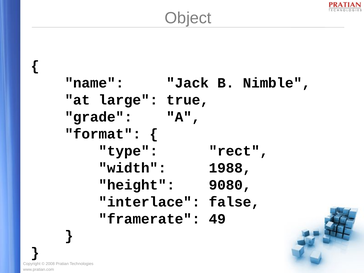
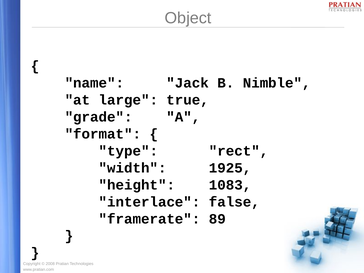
1988: 1988 -> 1925 (230, 168)
9080: 9080 -> 1083 (230, 185)
49: 49 -> 89 (217, 219)
